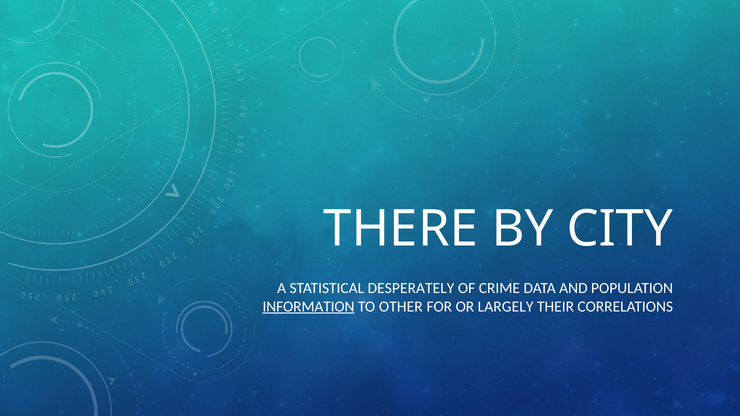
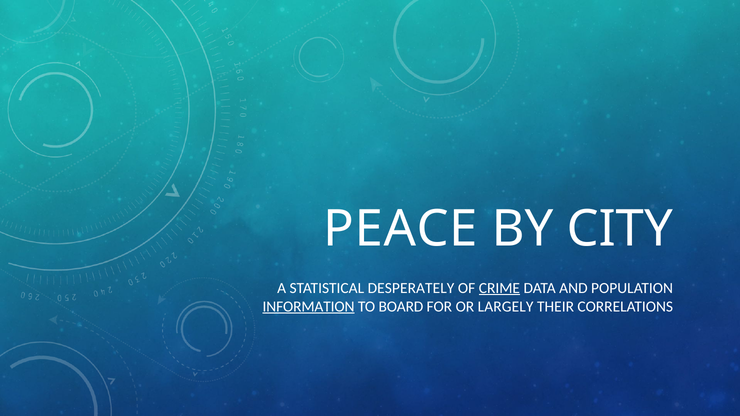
THERE: THERE -> PEACE (400, 229)
CRIME underline: none -> present (499, 288)
OTHER: OTHER -> BOARD (401, 307)
